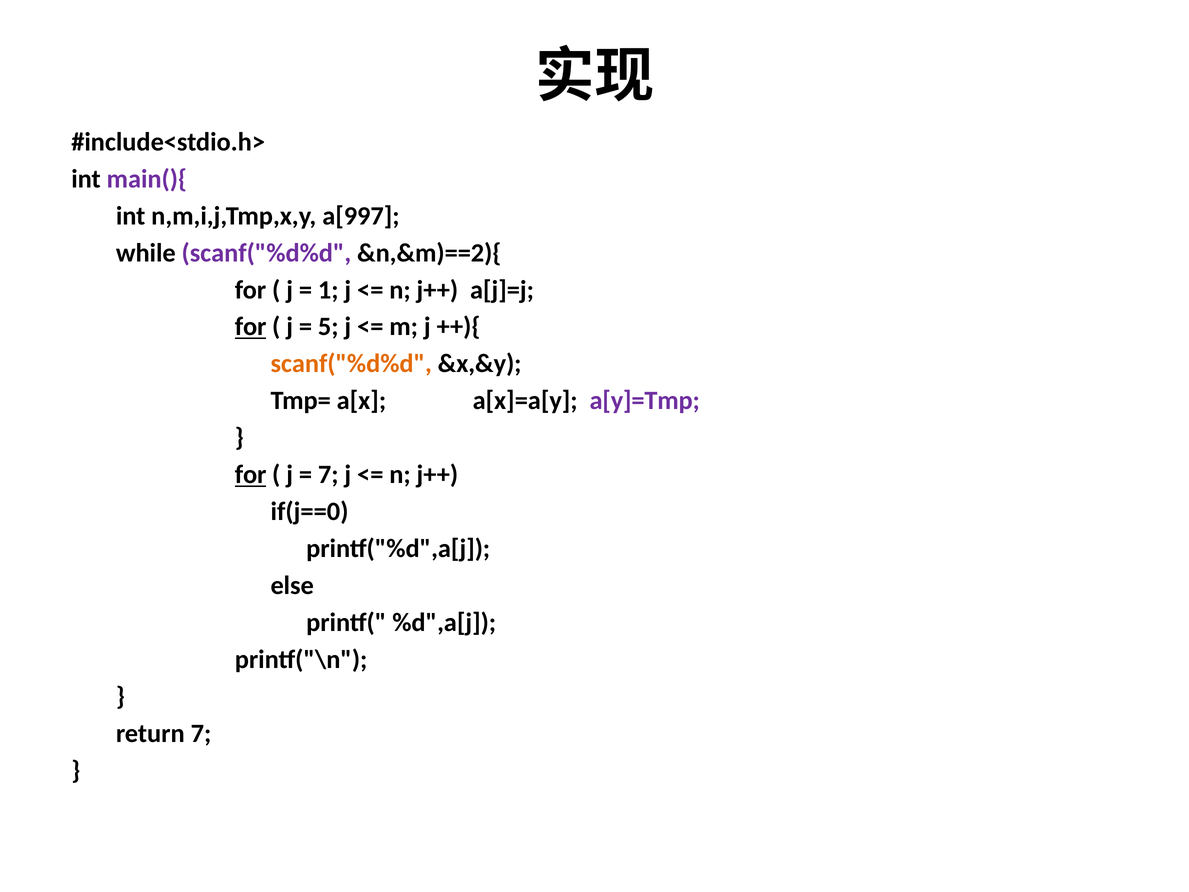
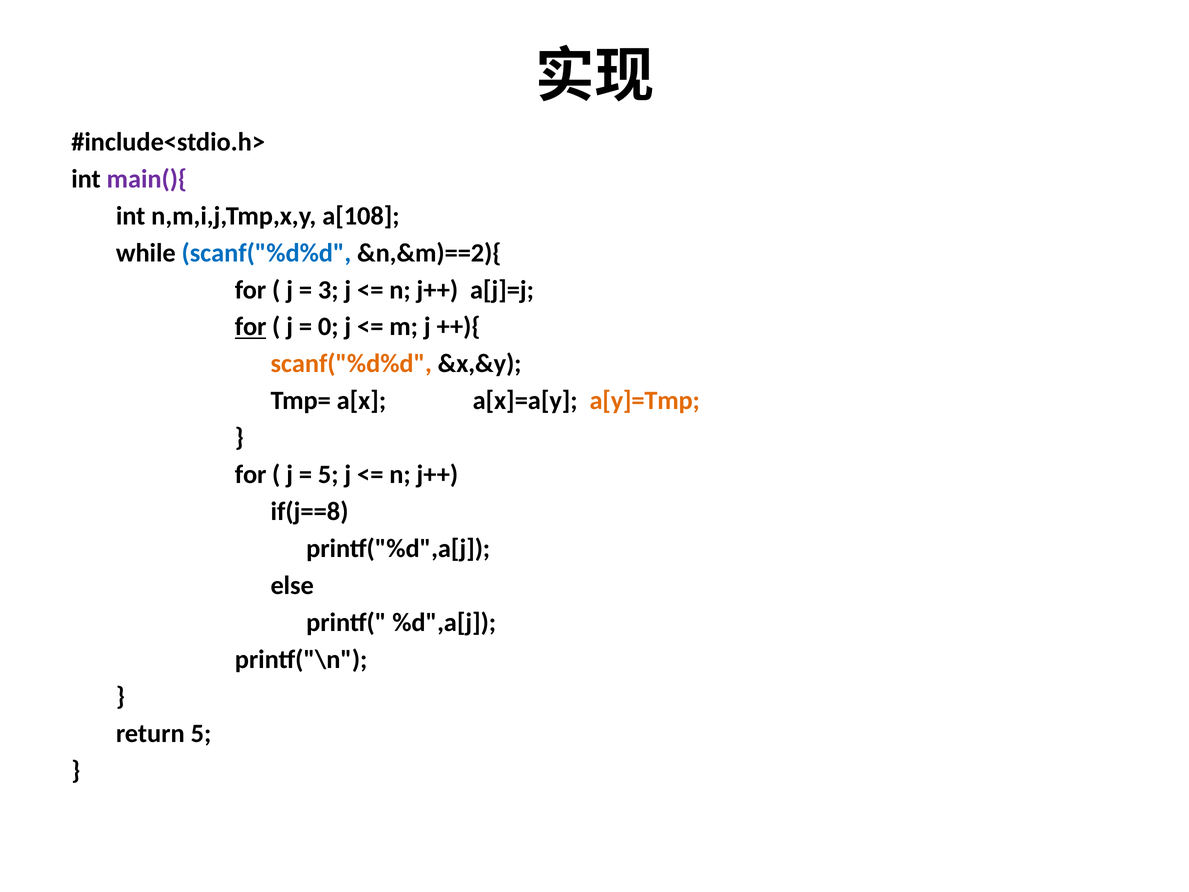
a[997: a[997 -> a[108 (361, 216)
scanf("%d%d colour: purple -> blue (266, 253)
1: 1 -> 3 (328, 290)
5: 5 -> 0 (328, 327)
a[y]=Tmp colour: purple -> orange (645, 401)
for underline: present -> none (251, 475)
7: 7 -> 5 (328, 475)
if(j==0: if(j==0 -> if(j==8 (309, 512)
return 7: 7 -> 5 (201, 733)
